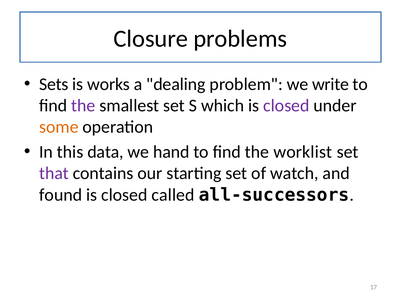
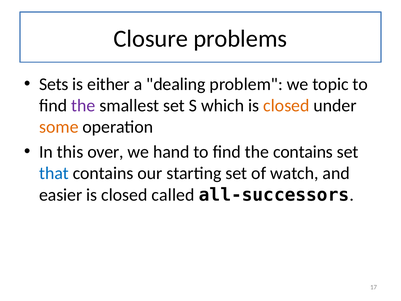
works: works -> either (109, 84)
write: write -> topic (330, 84)
closed colour: purple -> orange (286, 106)
data: data -> over (106, 152)
the worklist: worklist -> contains (303, 152)
that colour: purple -> blue (54, 173)
found: found -> easier (61, 195)
